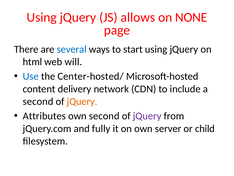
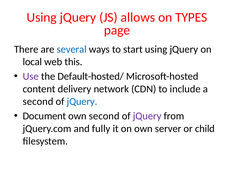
NONE: NONE -> TYPES (191, 17)
html: html -> local (32, 62)
will: will -> this (74, 62)
Use colour: blue -> purple (31, 76)
Center-hosted/: Center-hosted/ -> Default-hosted/ (91, 76)
jQuery colour: orange -> blue (82, 101)
Attributes: Attributes -> Document (44, 116)
